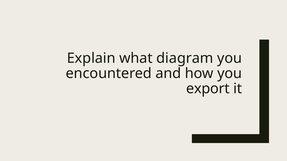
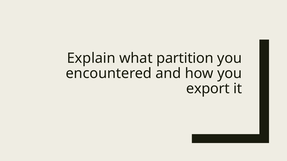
diagram: diagram -> partition (185, 58)
